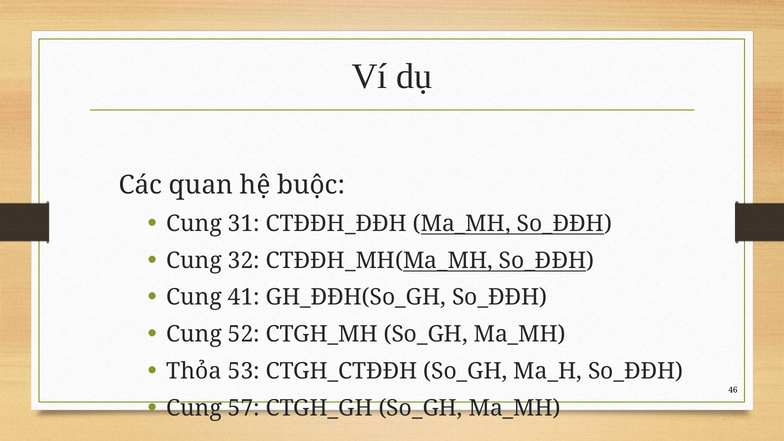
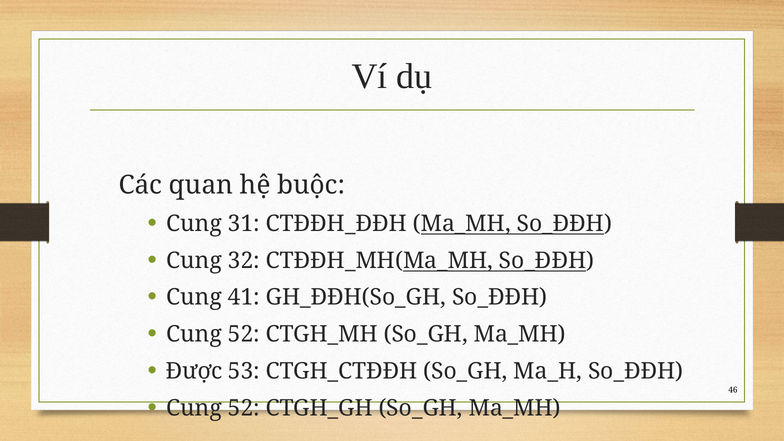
Thỏa: Thỏa -> Được (194, 371)
57: 57 -> 52 (244, 408)
